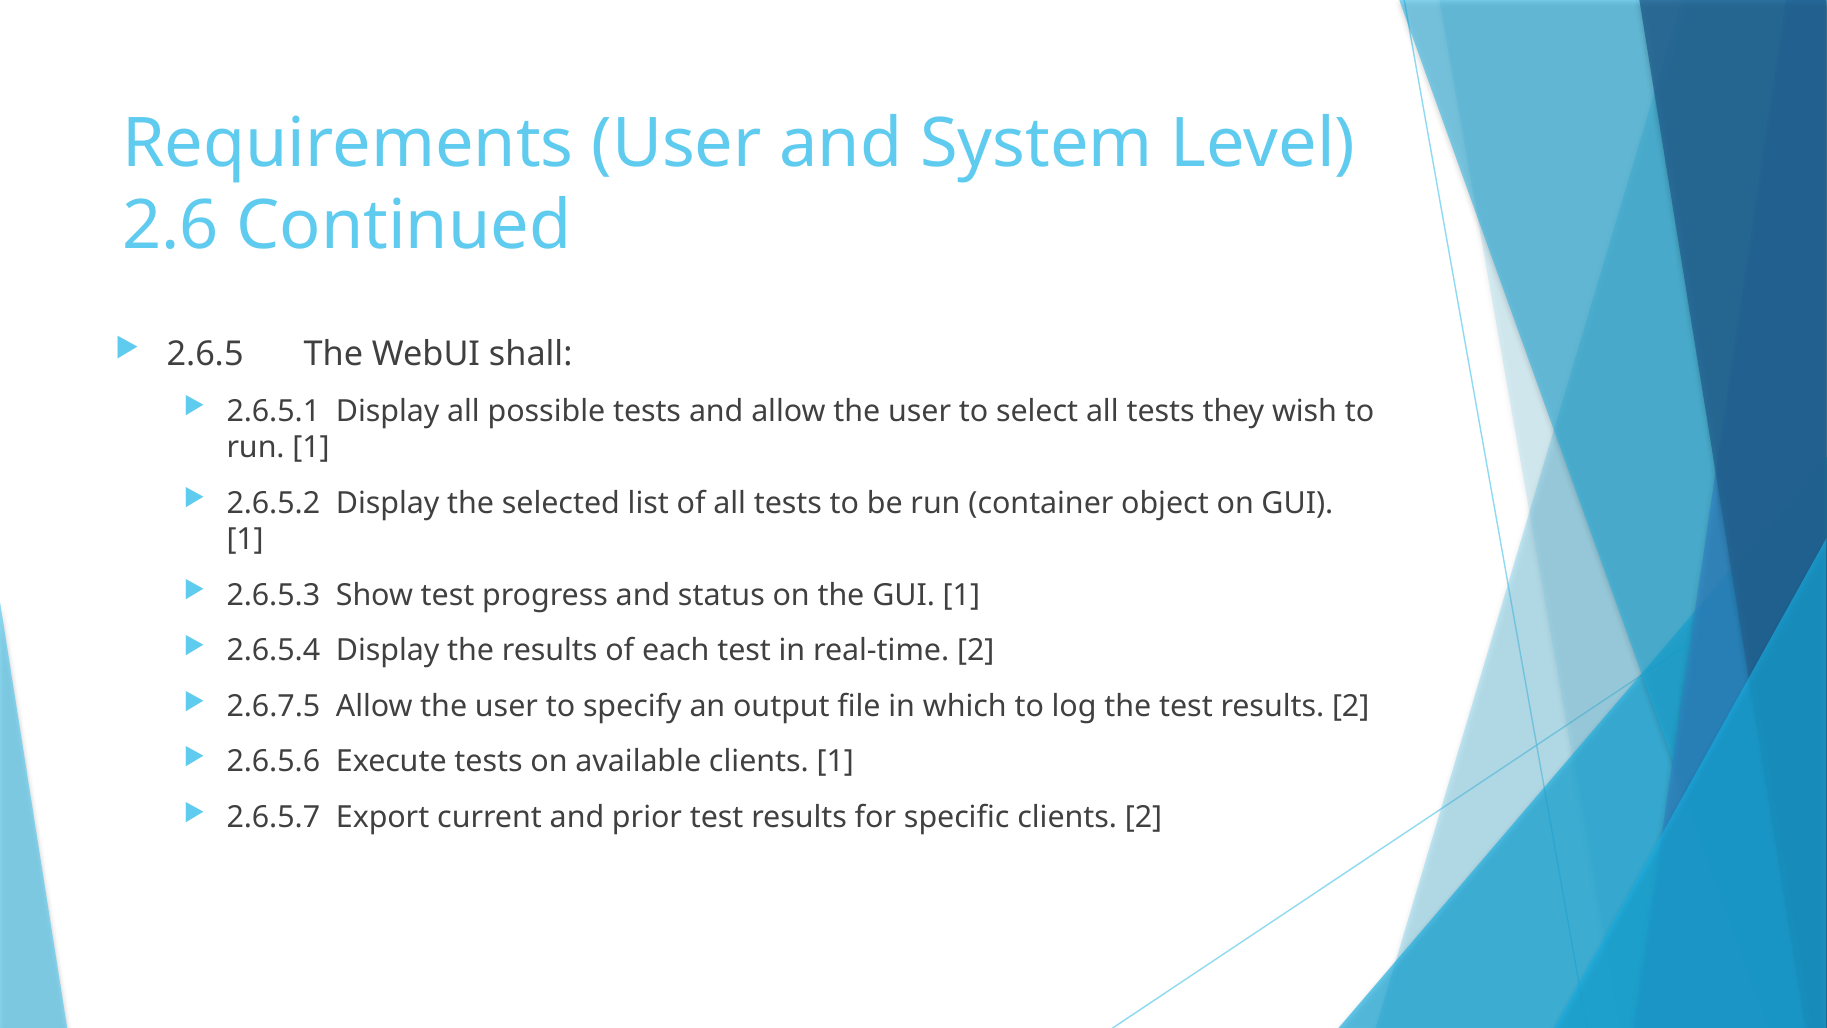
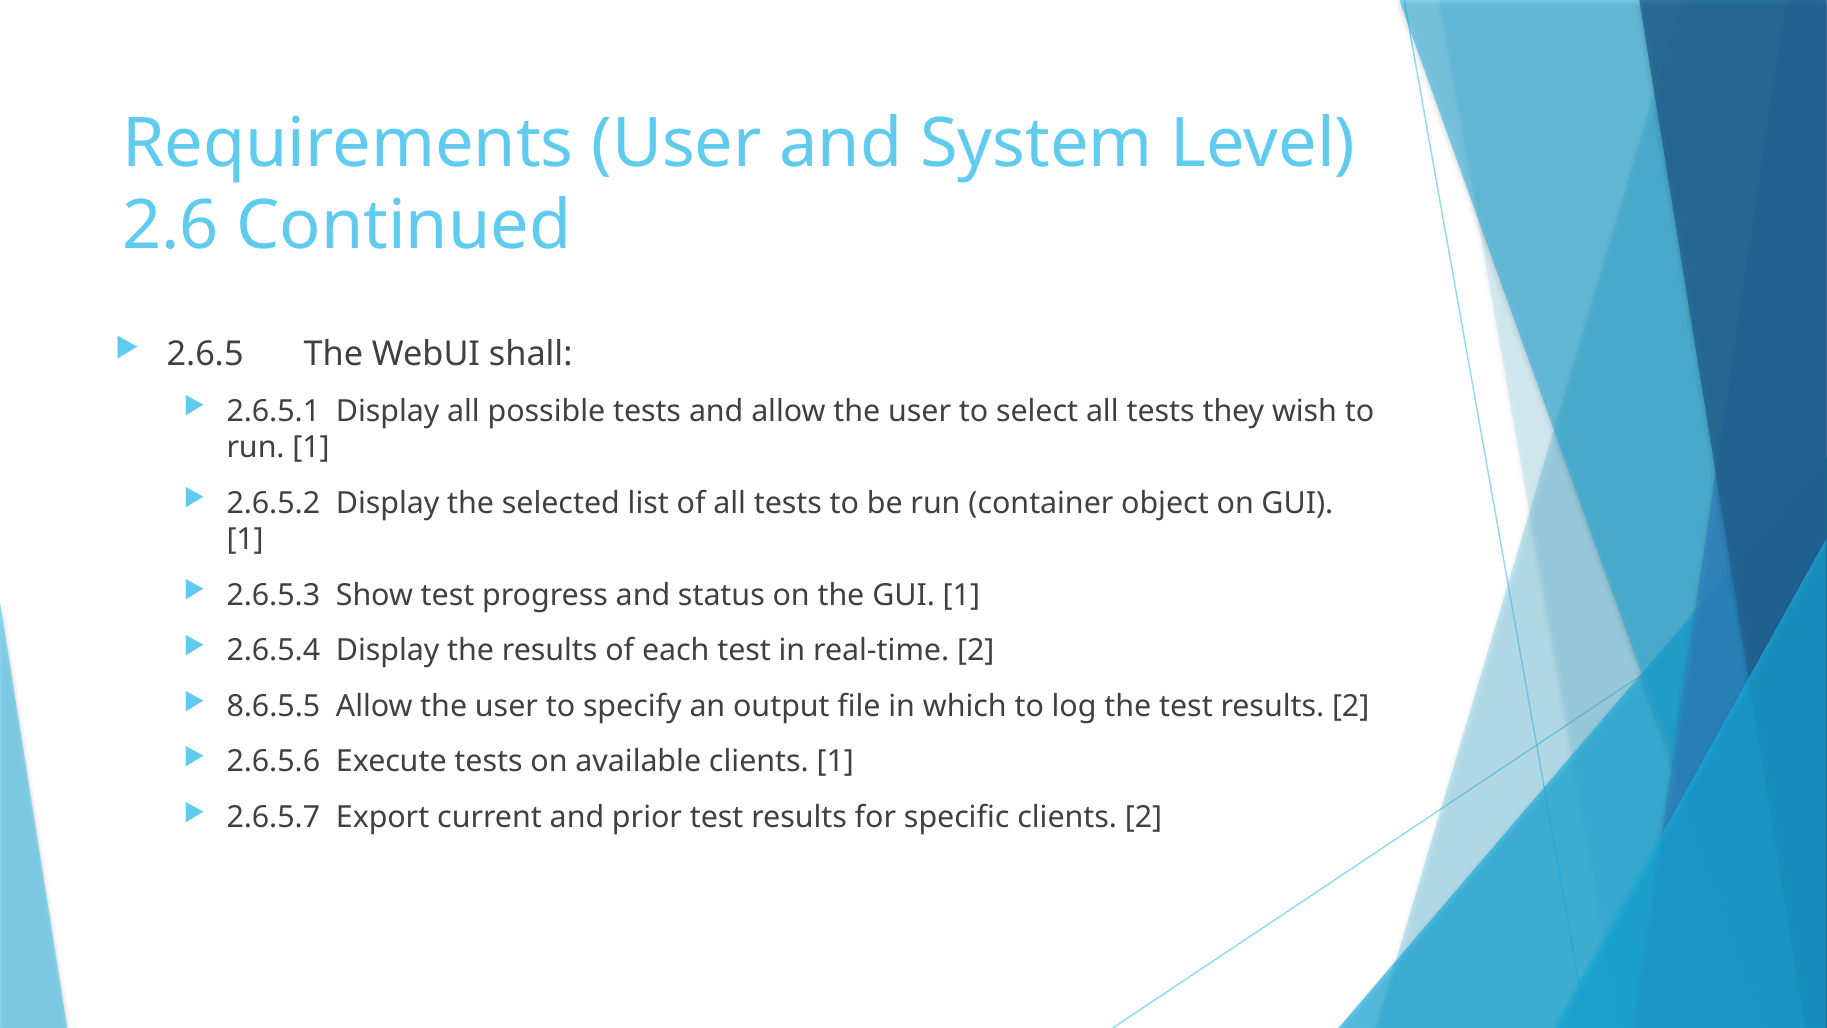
2.6.7.5: 2.6.7.5 -> 8.6.5.5 (273, 706)
